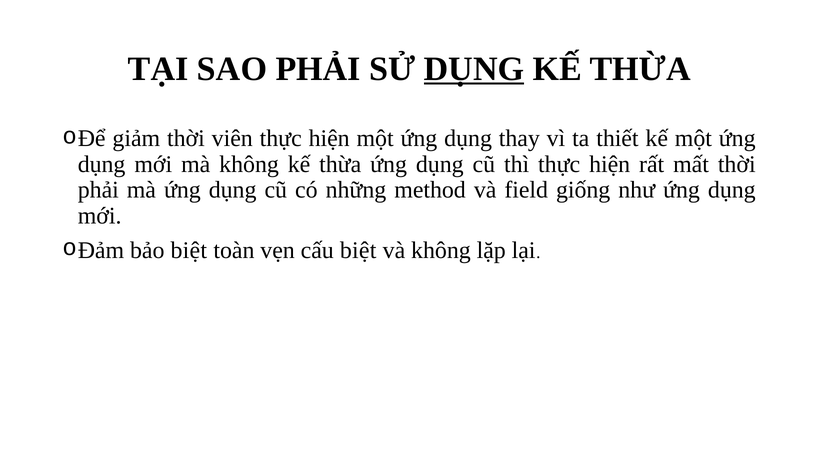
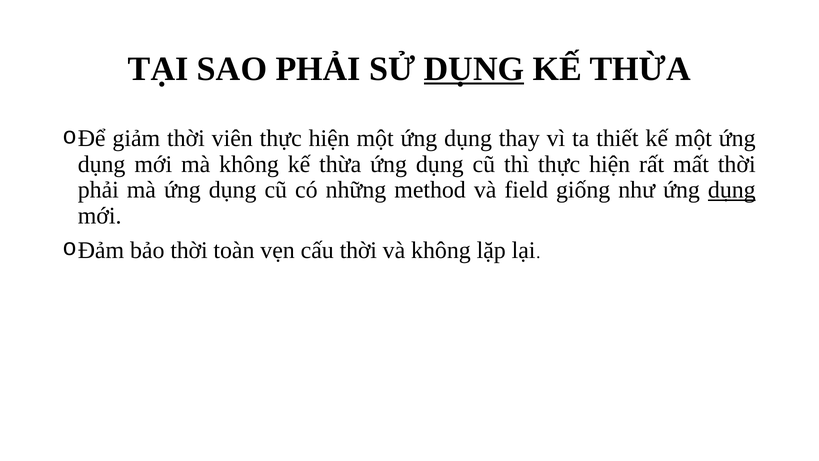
dụng underline: none -> present (732, 190)
bảo biệt: biệt -> thời (189, 250)
cấu biệt: biệt -> thời (358, 250)
